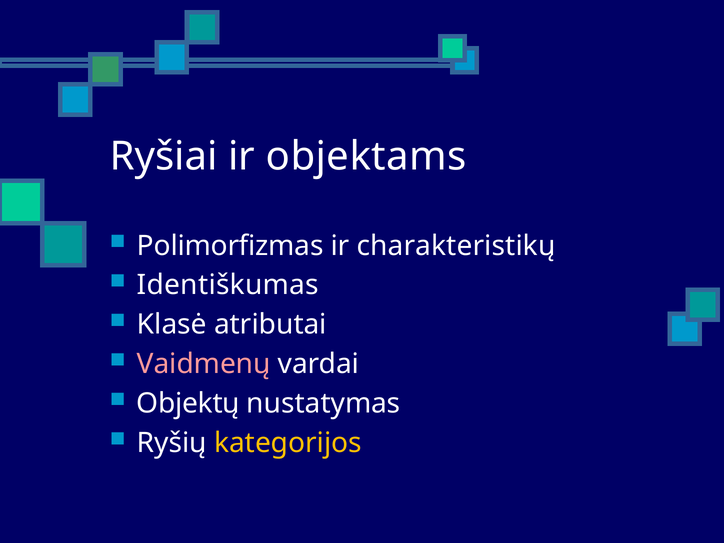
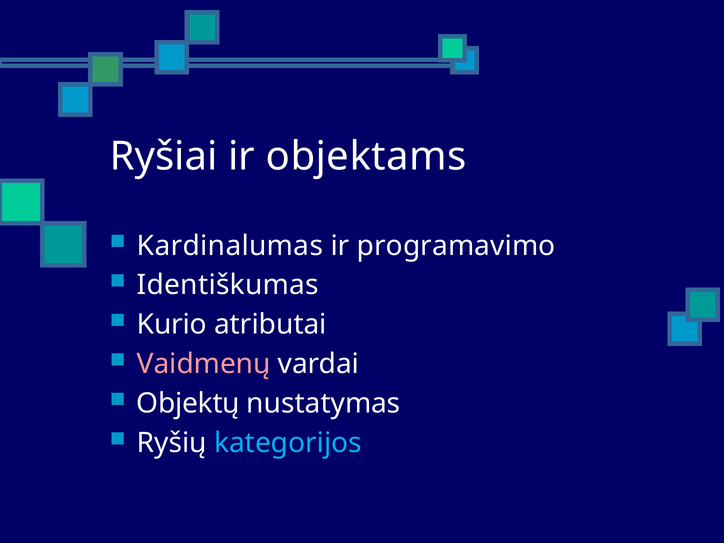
Polimorfizmas: Polimorfizmas -> Kardinalumas (230, 246)
charakteristikų: charakteristikų -> programavimo (456, 246)
Klasė: Klasė -> Kurio (172, 325)
kategorijos colour: yellow -> light blue (288, 443)
